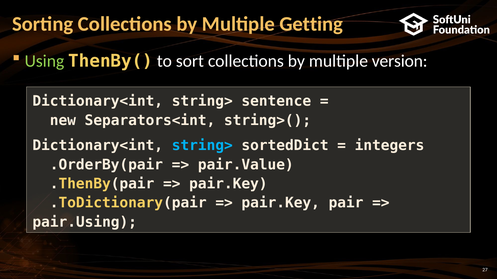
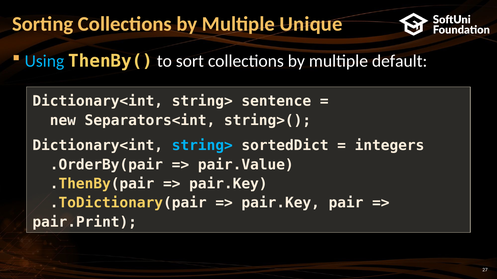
Getting: Getting -> Unique (311, 24)
Using colour: light green -> light blue (44, 61)
version: version -> default (400, 61)
pair.Using: pair.Using -> pair.Print (85, 222)
